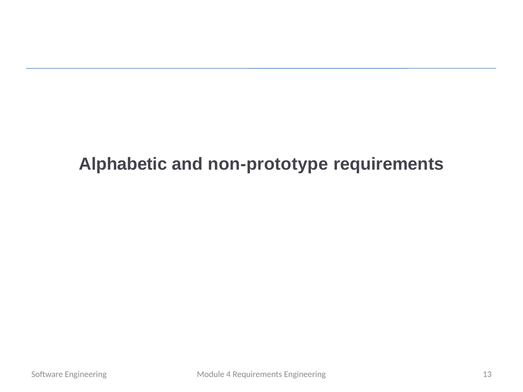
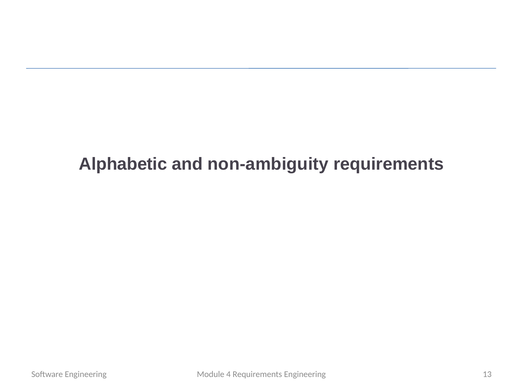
non-prototype: non-prototype -> non-ambiguity (268, 164)
